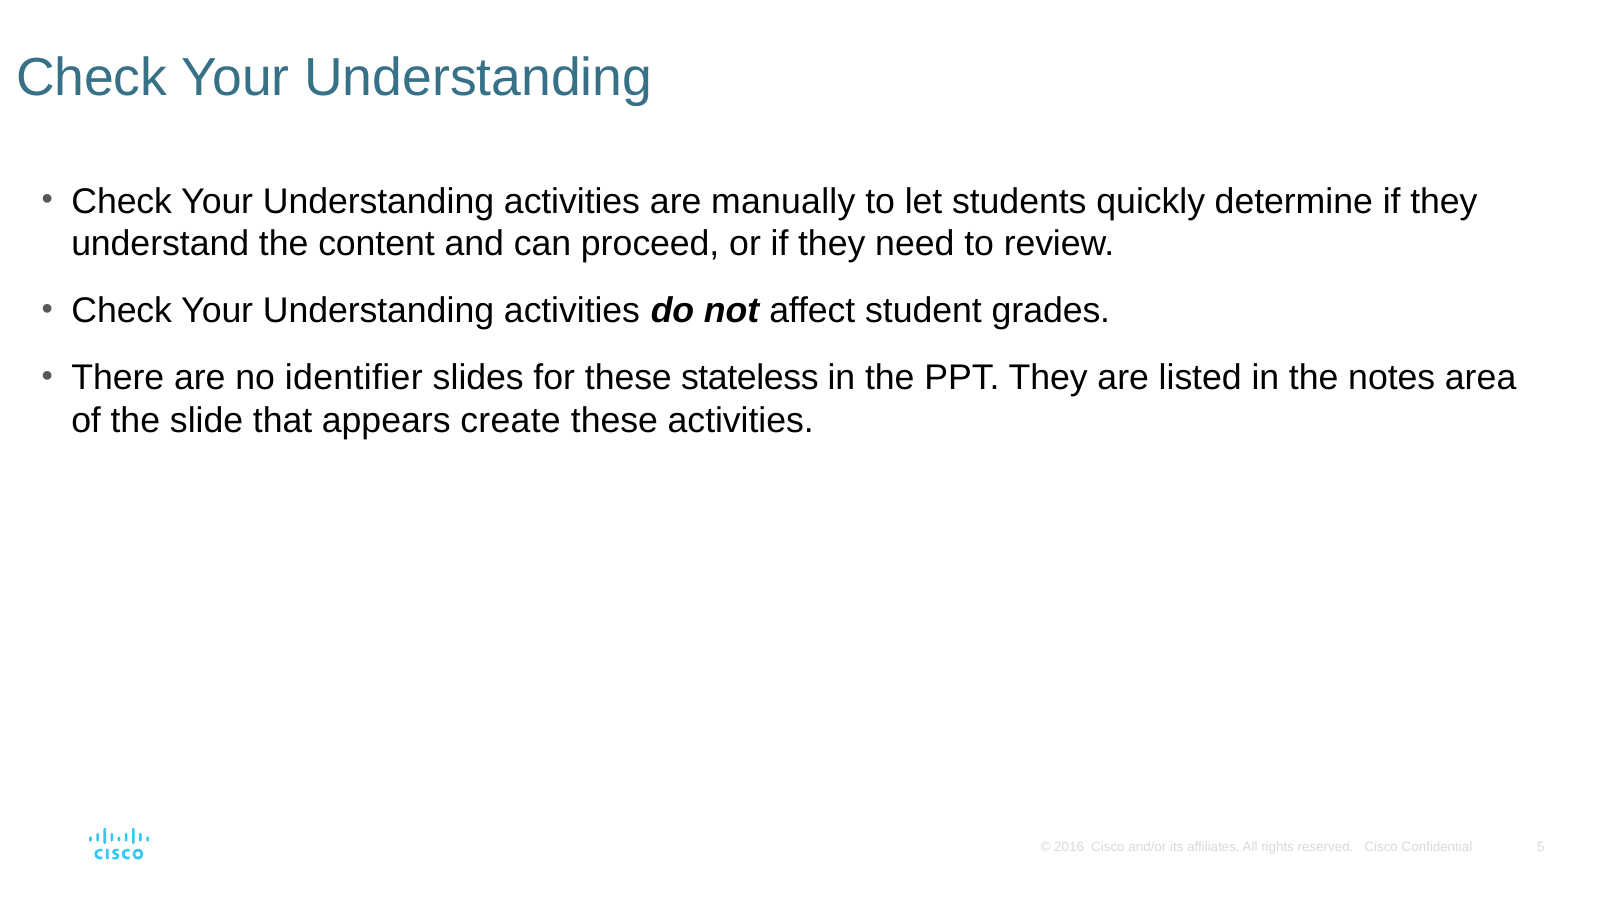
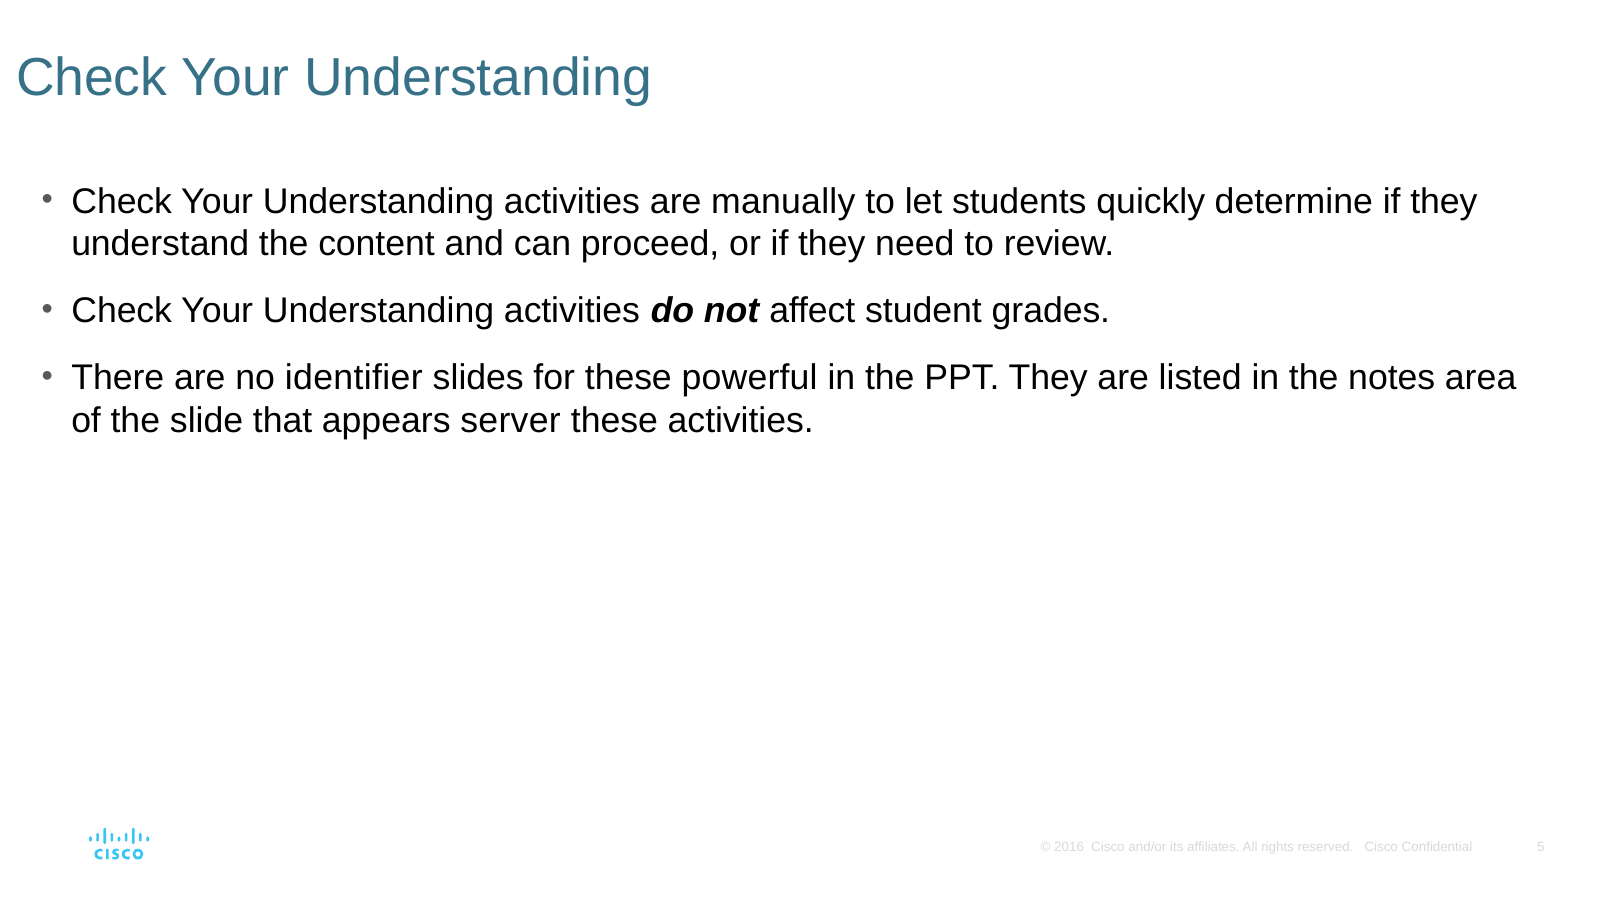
stateless: stateless -> powerful (750, 378)
create: create -> server (511, 421)
